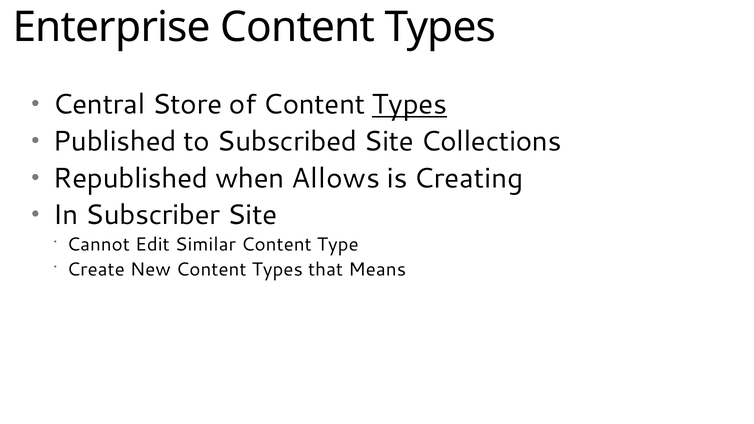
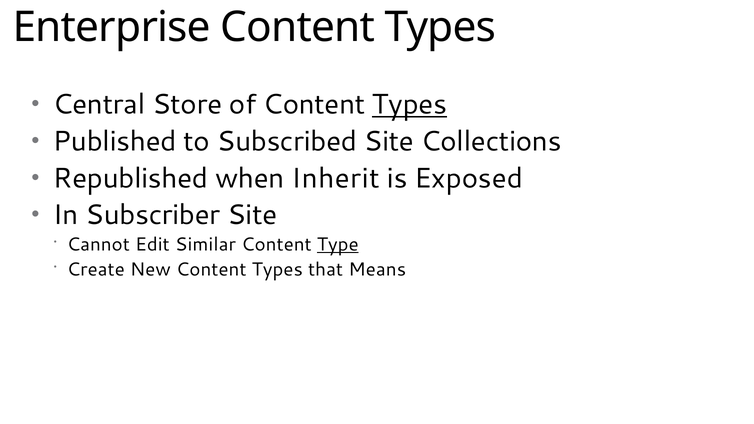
Allows: Allows -> Inherit (336, 178)
Creating: Creating -> Exposed (469, 178)
Type underline: none -> present (338, 245)
